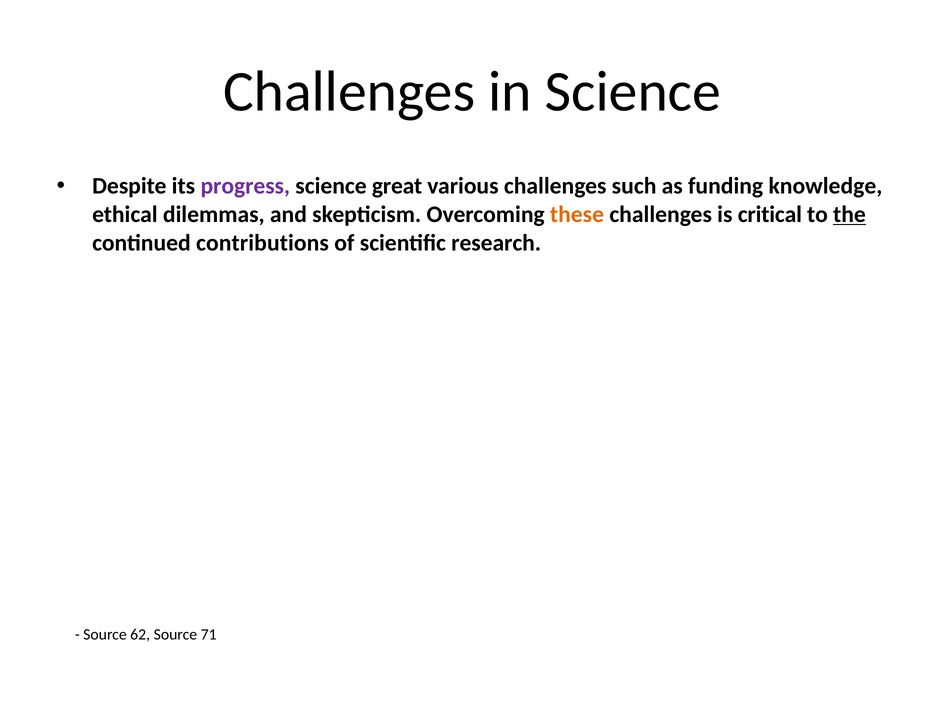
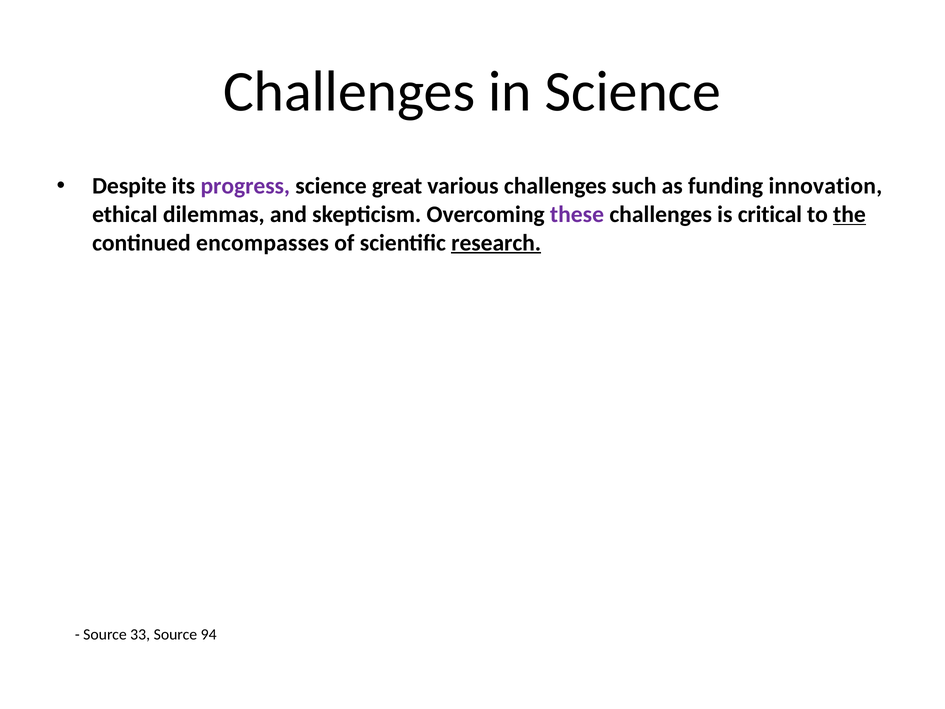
knowledge: knowledge -> innovation (825, 186)
these colour: orange -> purple (577, 214)
contributions: contributions -> encompasses (262, 243)
research underline: none -> present (496, 243)
62: 62 -> 33 (140, 634)
71: 71 -> 94 (209, 634)
